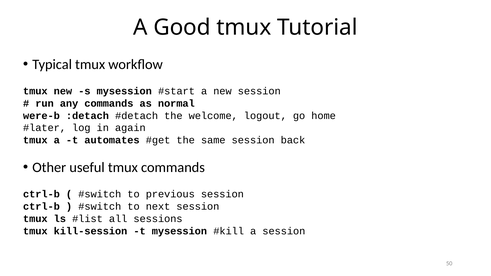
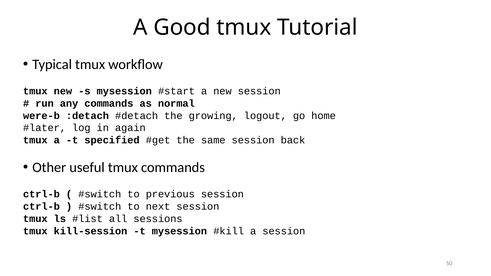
welcome: welcome -> growing (213, 116)
automates: automates -> specified (112, 140)
